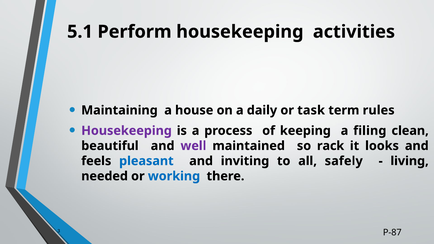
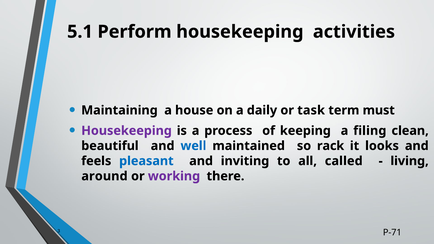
rules: rules -> must (379, 110)
well colour: purple -> blue (193, 146)
safely: safely -> called (344, 161)
needed: needed -> around (104, 176)
working colour: blue -> purple (174, 176)
P-87: P-87 -> P-71 (392, 233)
